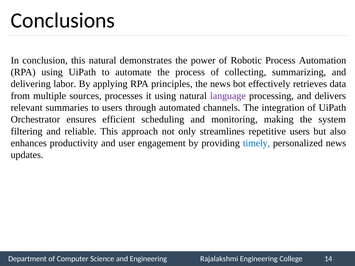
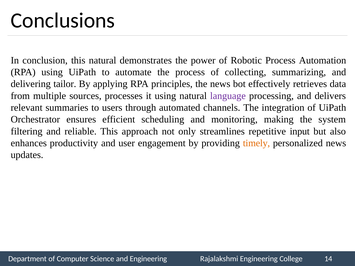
labor: labor -> tailor (65, 84)
repetitive users: users -> input (300, 131)
timely colour: blue -> orange (256, 143)
